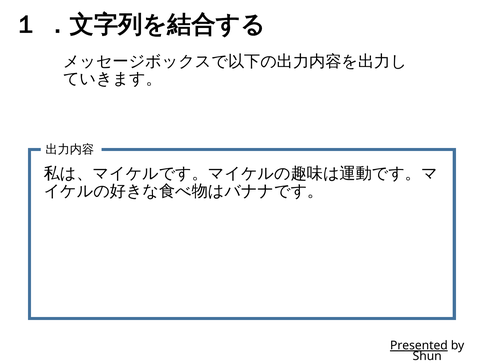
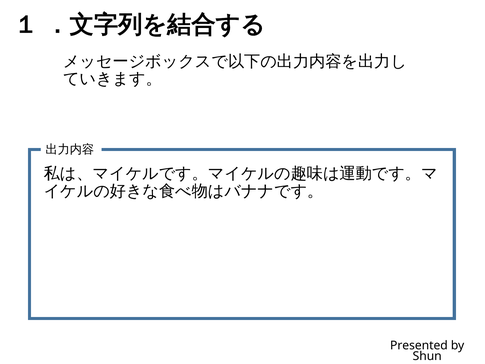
Presented underline: present -> none (419, 345)
